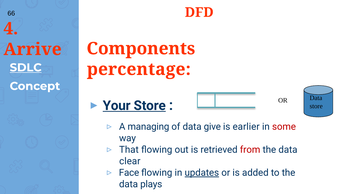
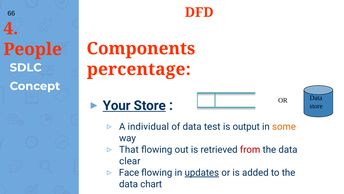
Arrive: Arrive -> People (33, 49)
SDLC underline: present -> none (26, 67)
managing: managing -> individual (148, 126)
give: give -> test (212, 126)
earlier: earlier -> output (246, 126)
some colour: red -> orange (284, 126)
plays: plays -> chart (151, 184)
